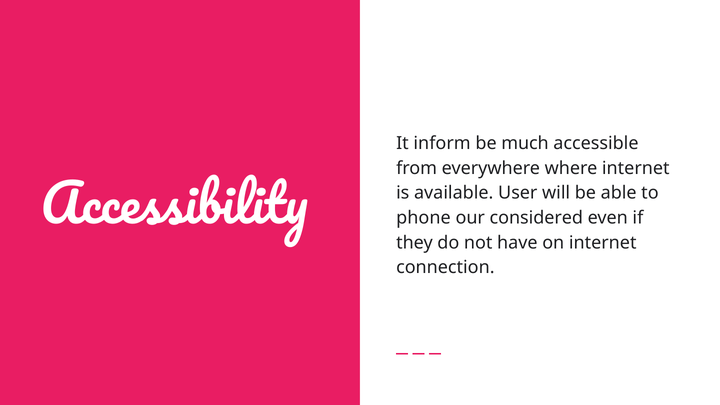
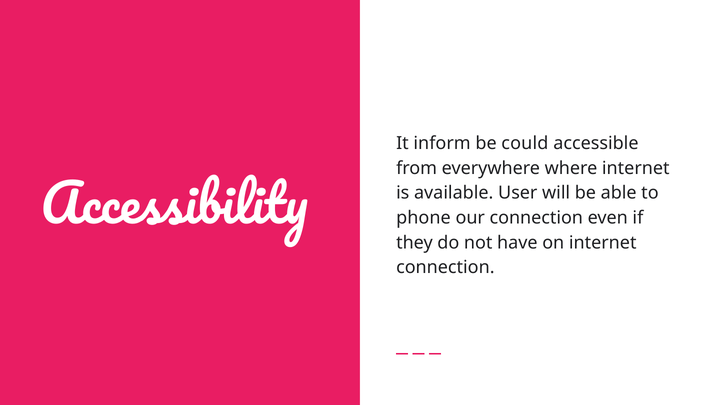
much: much -> could (525, 143)
our considered: considered -> connection (536, 218)
